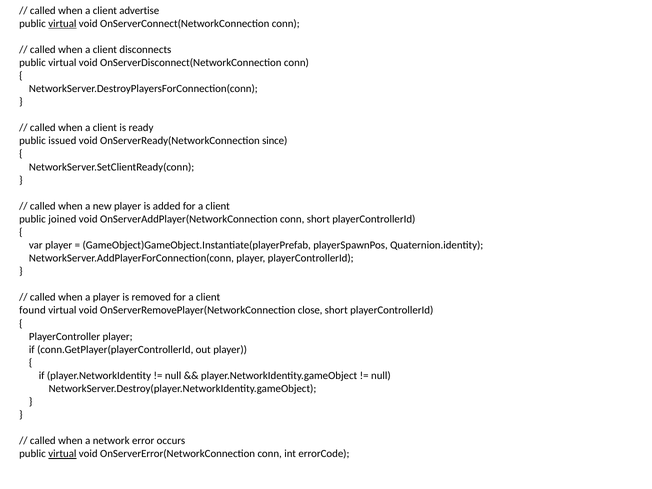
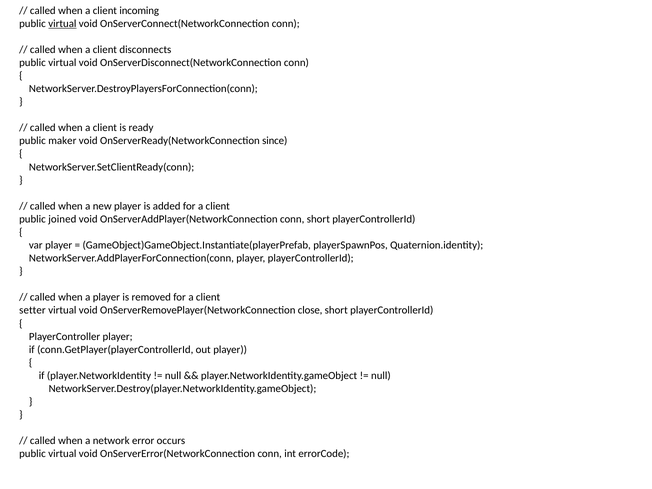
advertise: advertise -> incoming (139, 10)
issued: issued -> maker (62, 141)
found: found -> setter (32, 310)
virtual underline: present -> none (62, 454)
